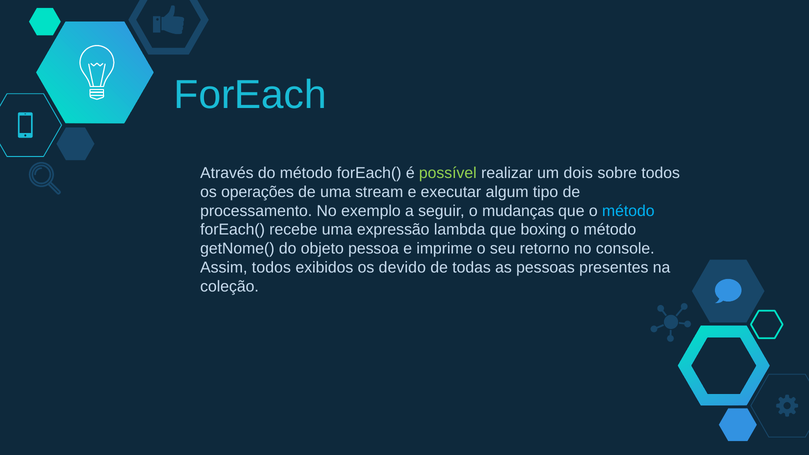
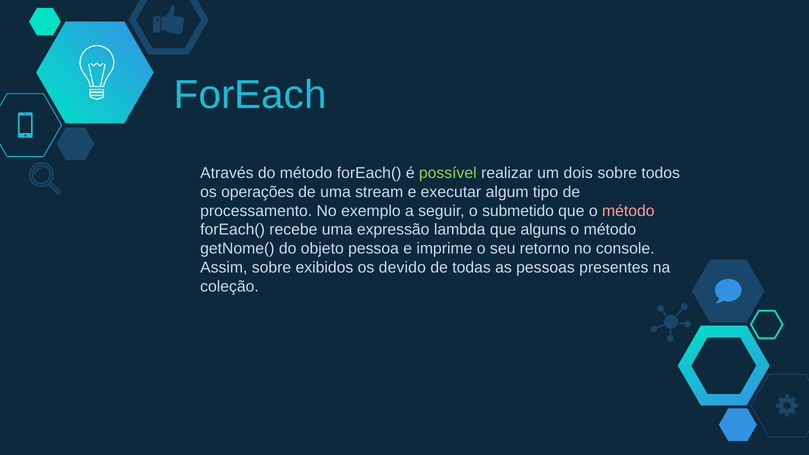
mudanças: mudanças -> submetido (518, 211)
método colour: light blue -> pink (628, 211)
boxing: boxing -> alguns (543, 230)
Assim todos: todos -> sobre (271, 268)
